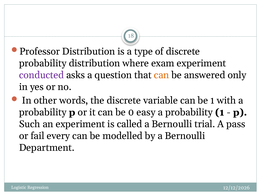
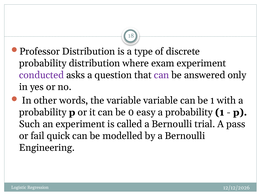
can colour: orange -> purple (162, 75)
the discrete: discrete -> variable (124, 100)
every: every -> quick (58, 136)
Department: Department -> Engineering (47, 147)
